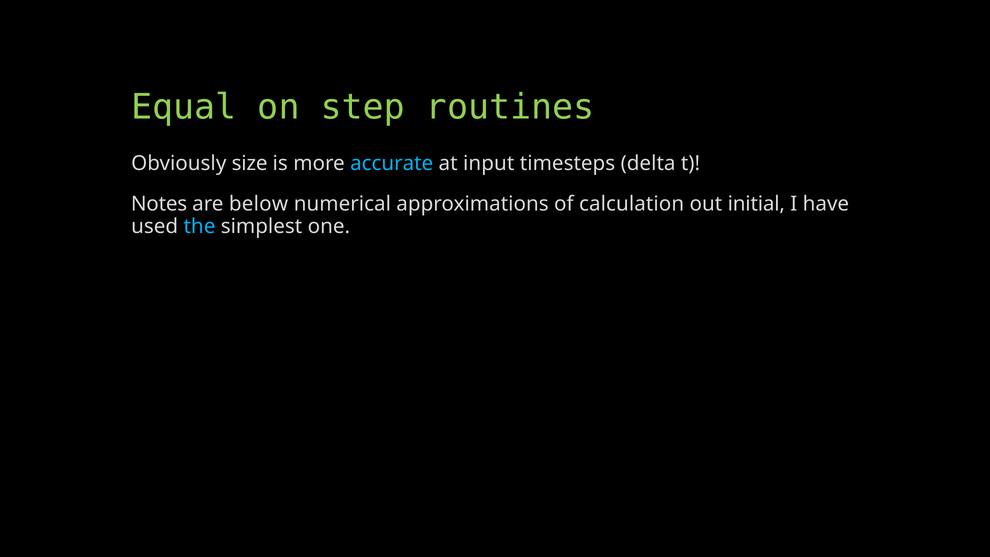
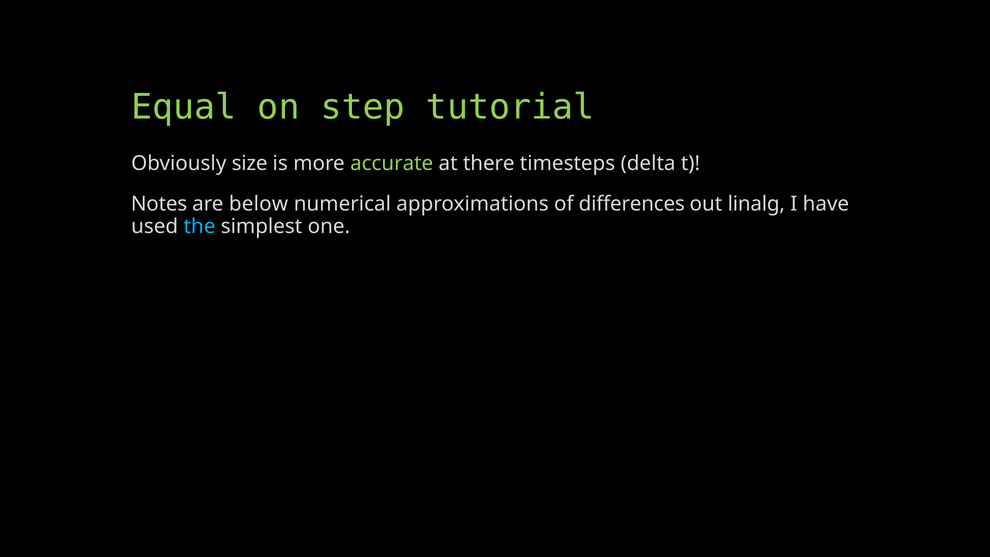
routines: routines -> tutorial (510, 107)
accurate colour: light blue -> light green (392, 163)
input: input -> there (489, 163)
calculation: calculation -> differences (632, 204)
initial: initial -> linalg (756, 204)
